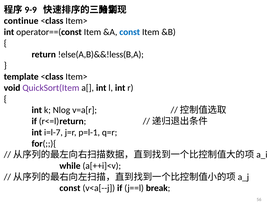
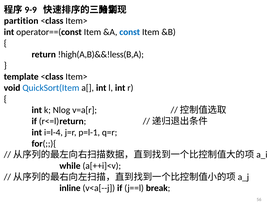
continue: continue -> partition (21, 21)
!else(A,B)&&!less(B,A: !else(A,B)&&!less(B,A -> !high(A,B)&&!less(B,A (101, 54)
QuickSort(Item colour: purple -> blue (51, 88)
i=l-7: i=l-7 -> i=l-4 (53, 132)
const: const -> inline (70, 188)
